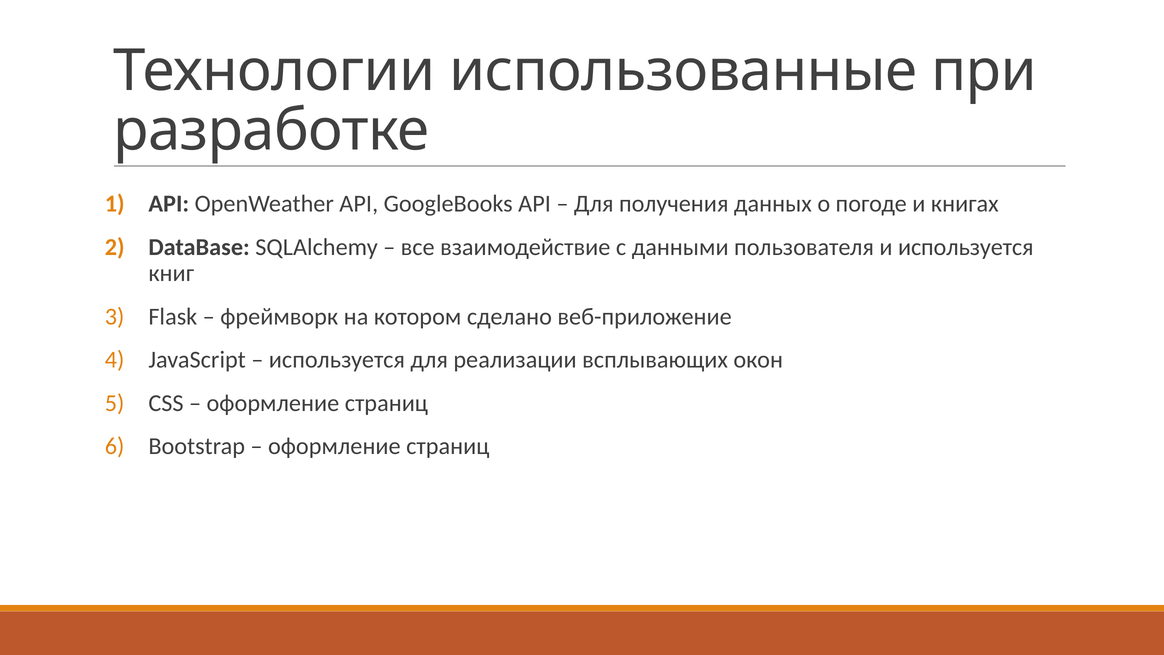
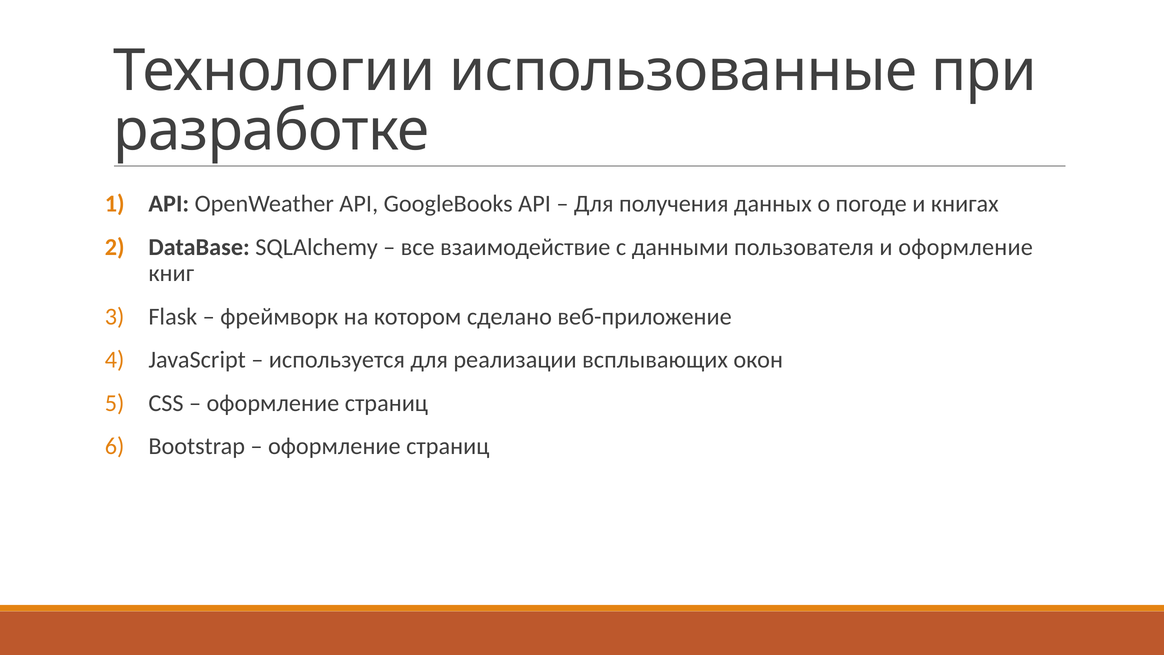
и используется: используется -> оформление (966, 247)
